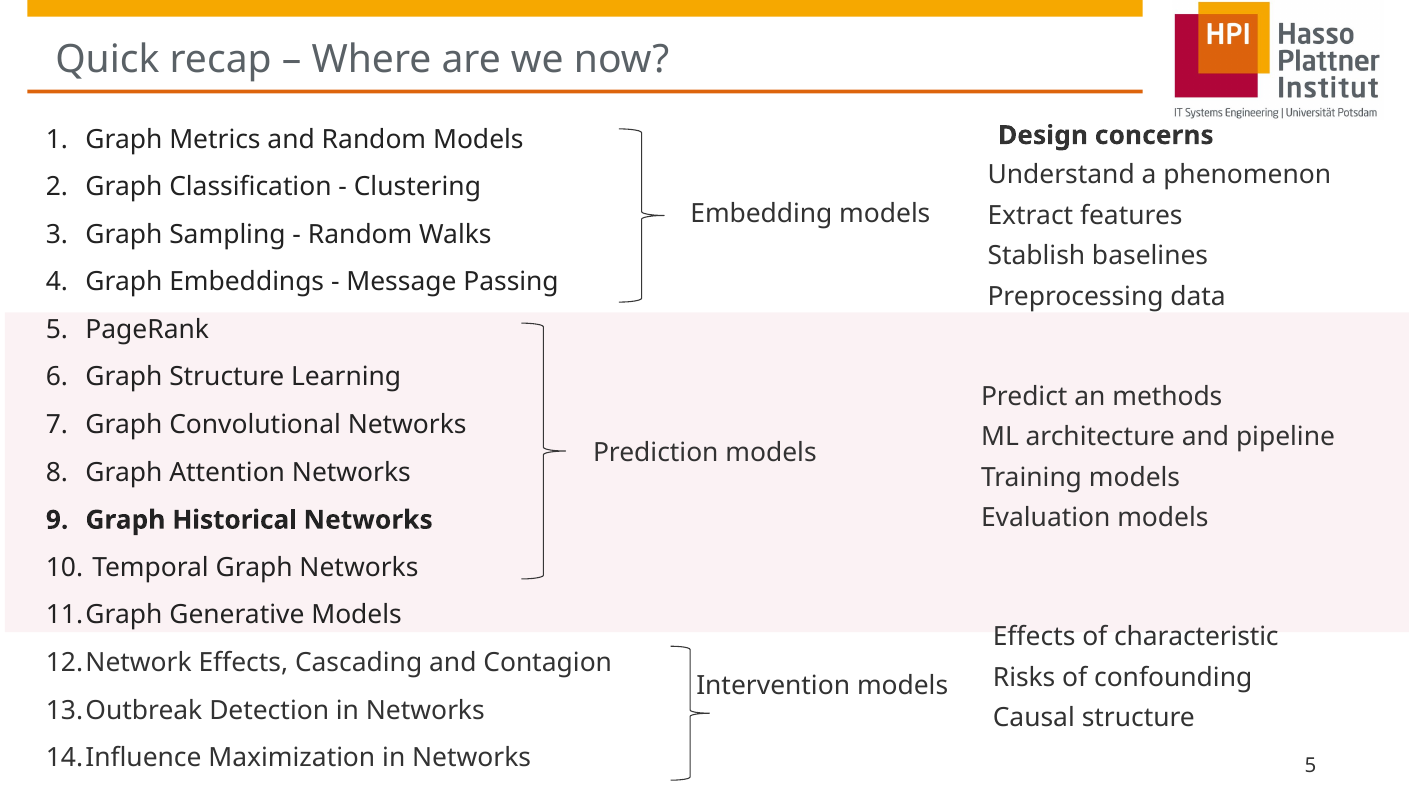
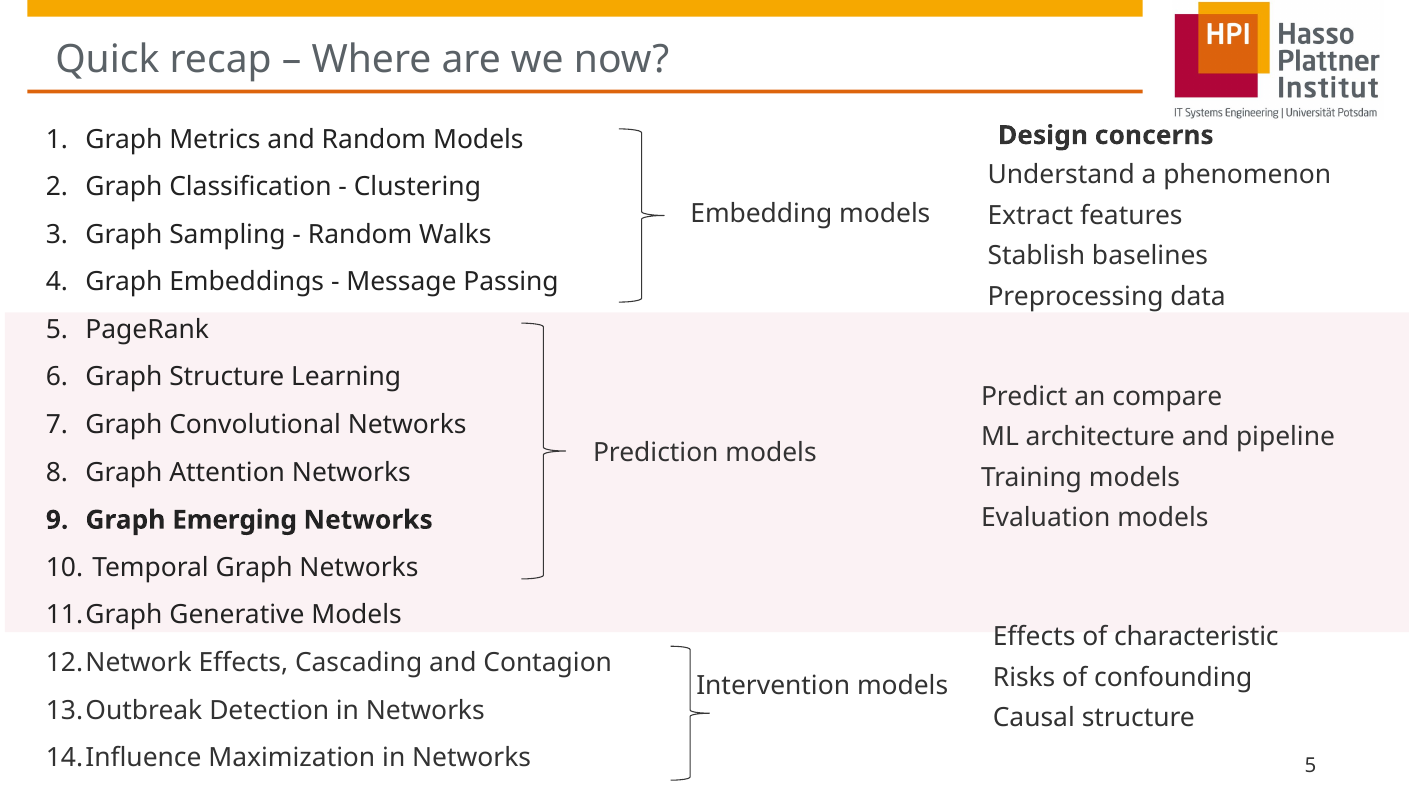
methods: methods -> compare (1167, 396)
Historical: Historical -> Emerging (235, 520)
